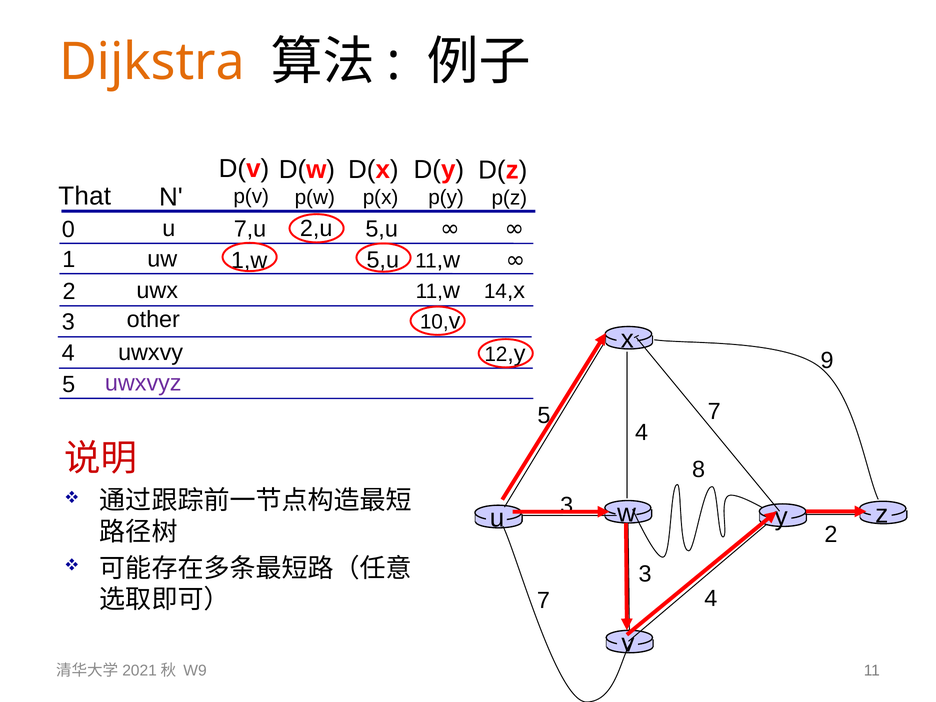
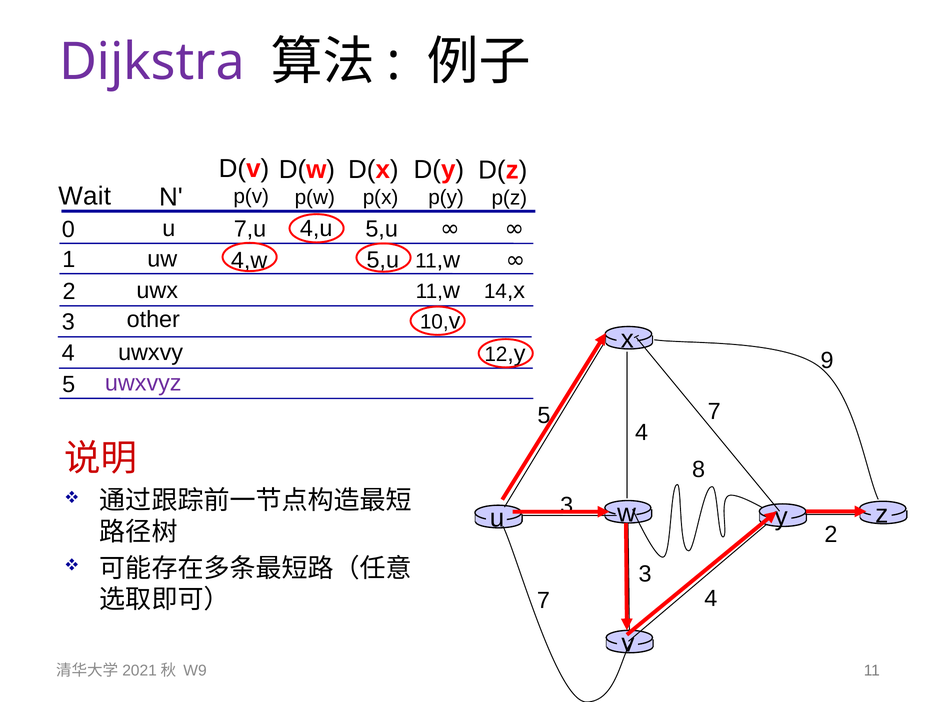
Dijkstra colour: orange -> purple (152, 62)
That: That -> Wait (85, 196)
2,u: 2,u -> 4,u (316, 229)
1,w: 1,w -> 4,w (249, 260)
